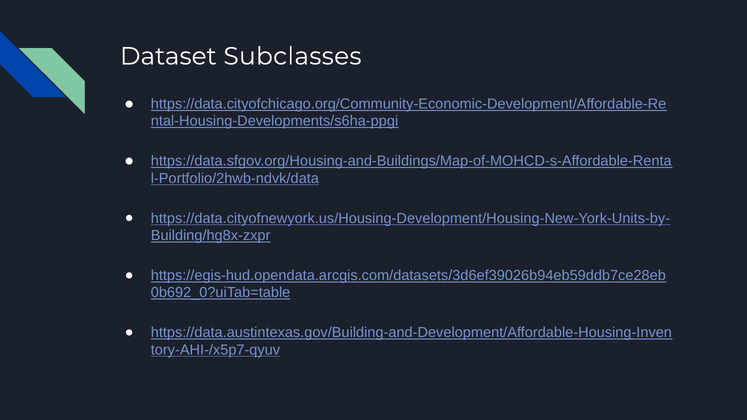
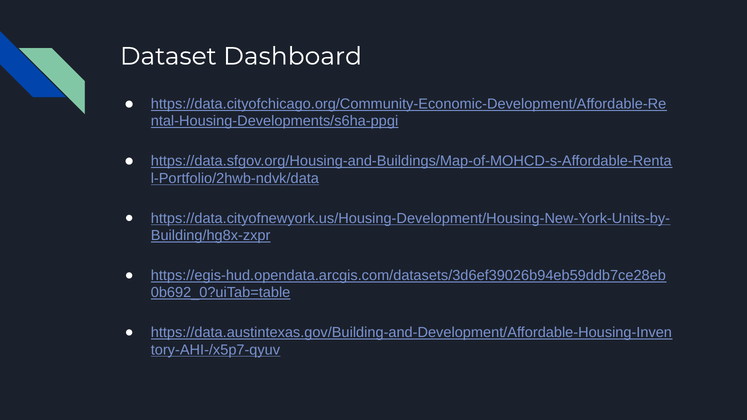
Subclasses: Subclasses -> Dashboard (293, 56)
